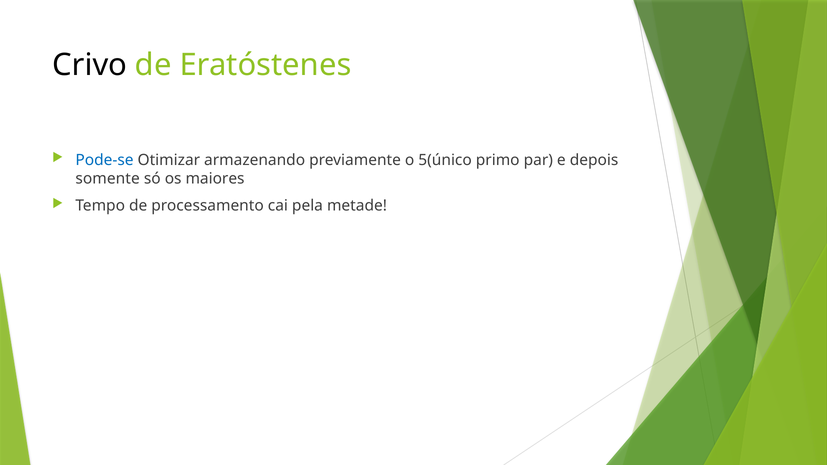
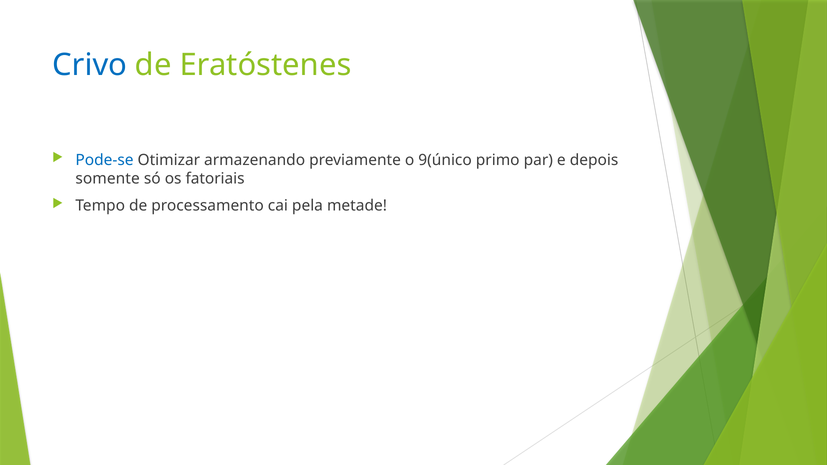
Crivo colour: black -> blue (90, 65)
5(único: 5(único -> 9(único (445, 160)
maiores: maiores -> fatoriais (215, 179)
